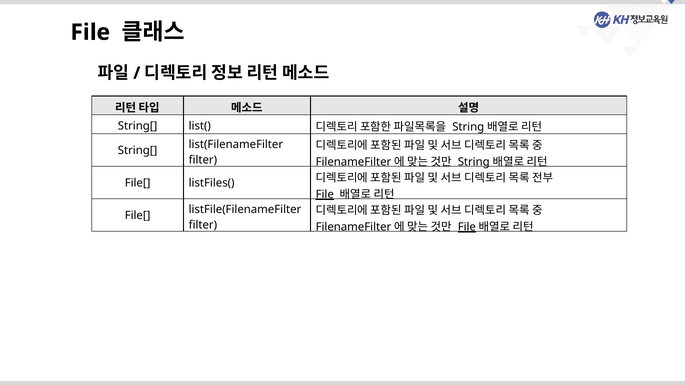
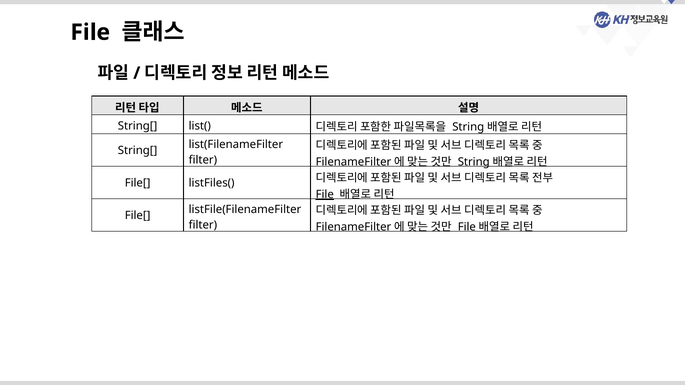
File underline: present -> none (467, 227)
